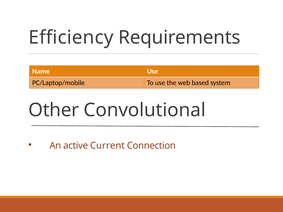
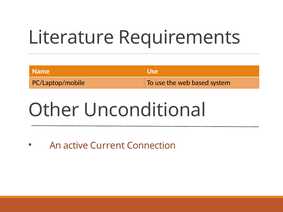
Efficiency: Efficiency -> Literature (71, 38)
Convolutional: Convolutional -> Unconditional (145, 110)
